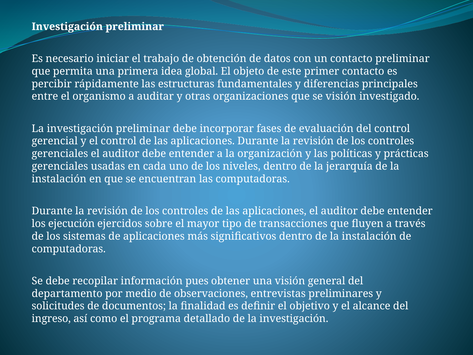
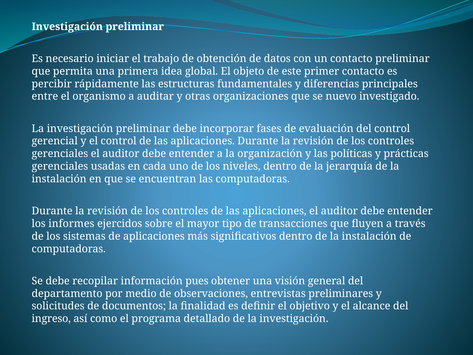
se visión: visión -> nuevo (341, 96)
ejecución: ejecución -> informes (71, 224)
